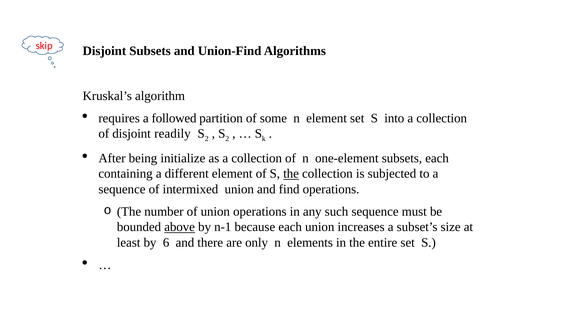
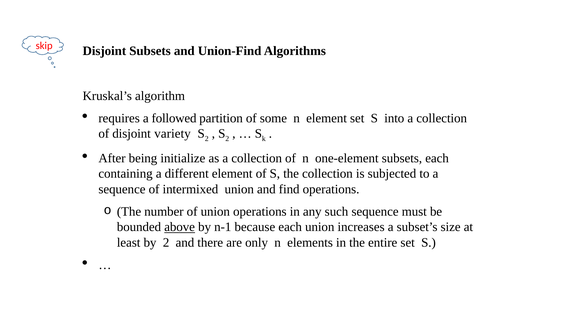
readily: readily -> variety (173, 134)
the underline: present -> none (291, 174)
by 6: 6 -> 2 (166, 243)
